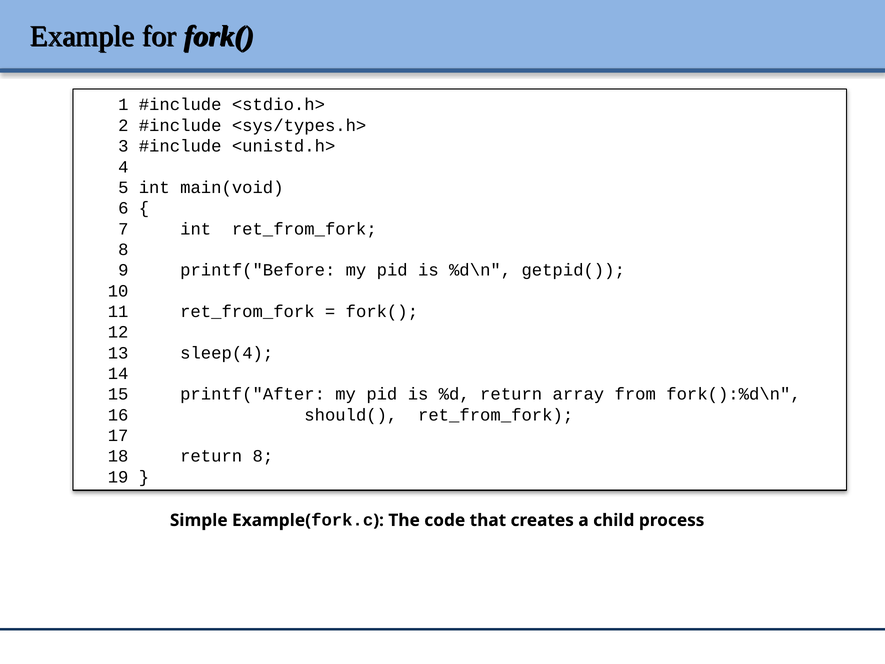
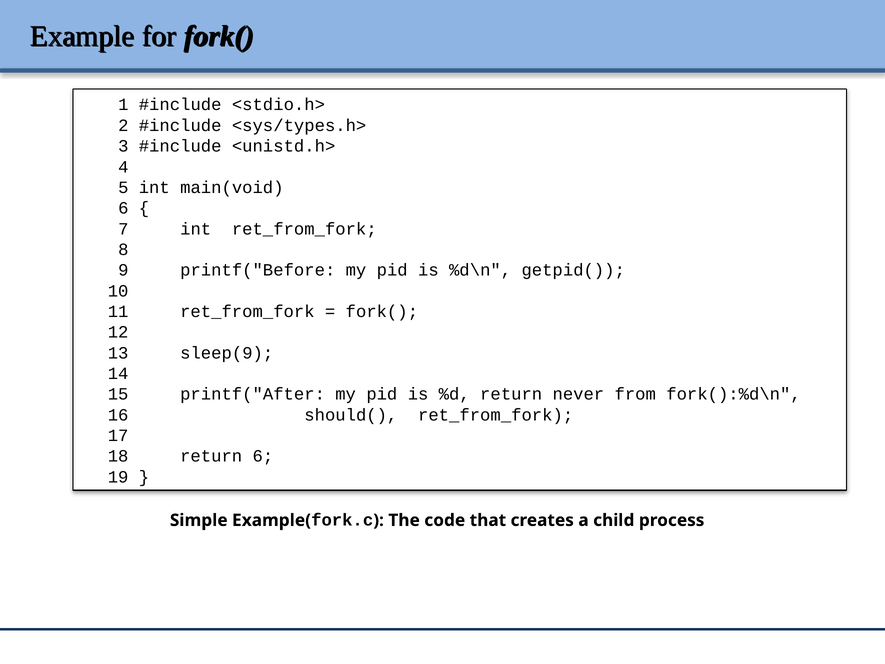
sleep(4: sleep(4 -> sleep(9 (227, 353)
array: array -> never (578, 394)
return 8: 8 -> 6 (263, 456)
